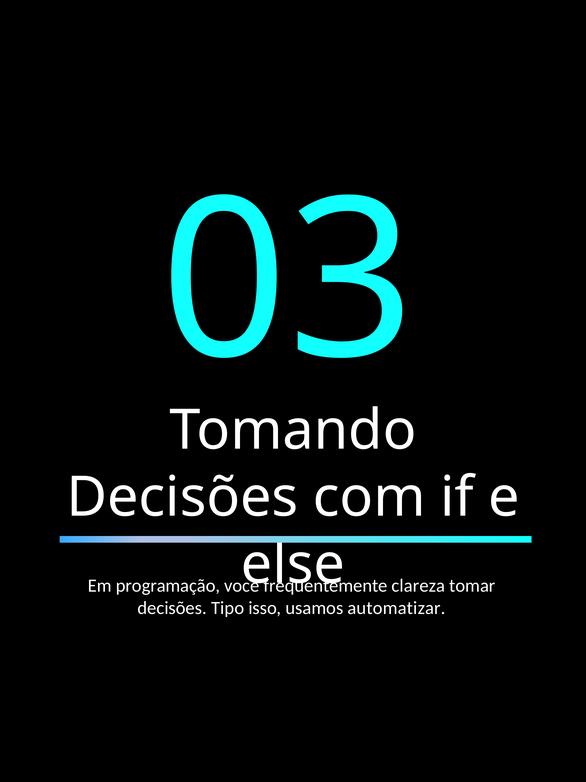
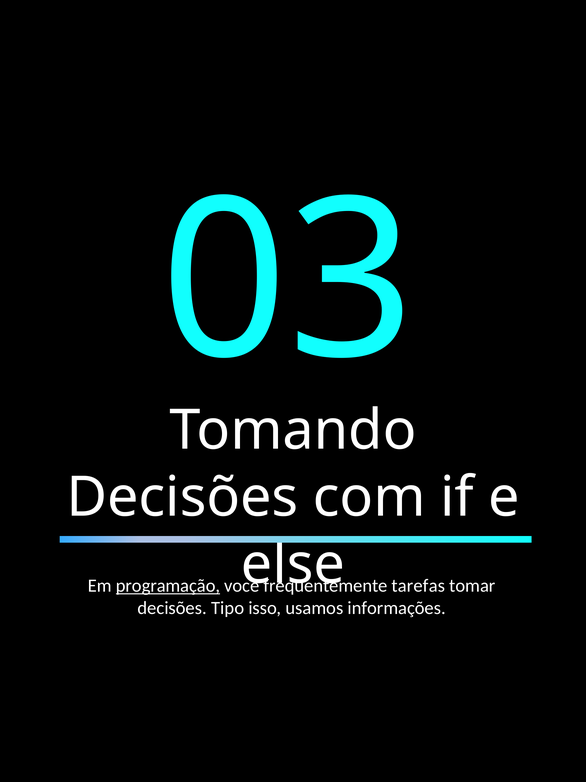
programação underline: none -> present (168, 585)
clareza: clareza -> tarefas (418, 585)
automatizar: automatizar -> informações (397, 608)
